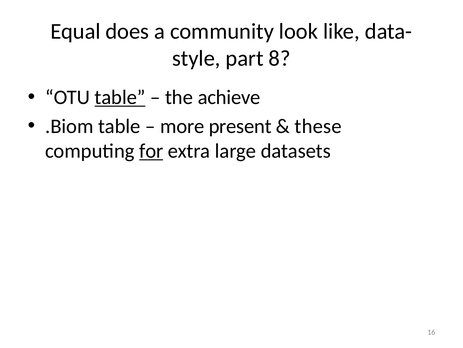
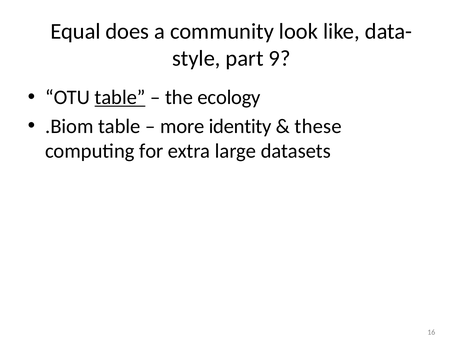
8: 8 -> 9 (280, 58)
achieve: achieve -> ecology (229, 97)
present: present -> identity (240, 126)
for underline: present -> none (151, 151)
